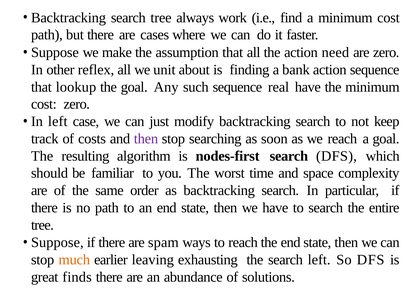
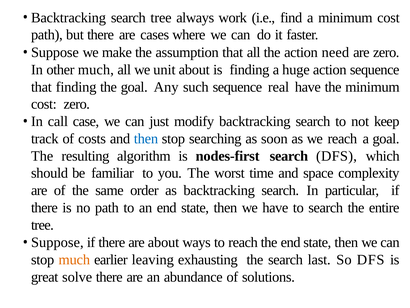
other reflex: reflex -> much (96, 70)
bank: bank -> huge (296, 70)
that lookup: lookup -> finding (76, 87)
In left: left -> call (58, 121)
then colour: purple -> blue (146, 139)
are spam: spam -> about (163, 242)
search left: left -> last (319, 260)
finds: finds -> solve (77, 277)
